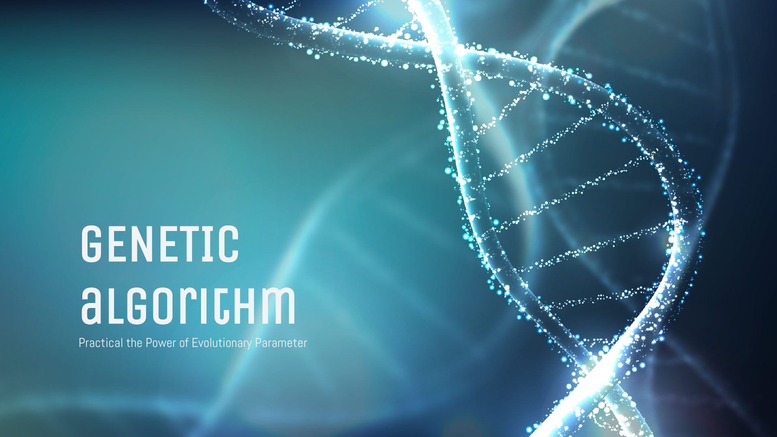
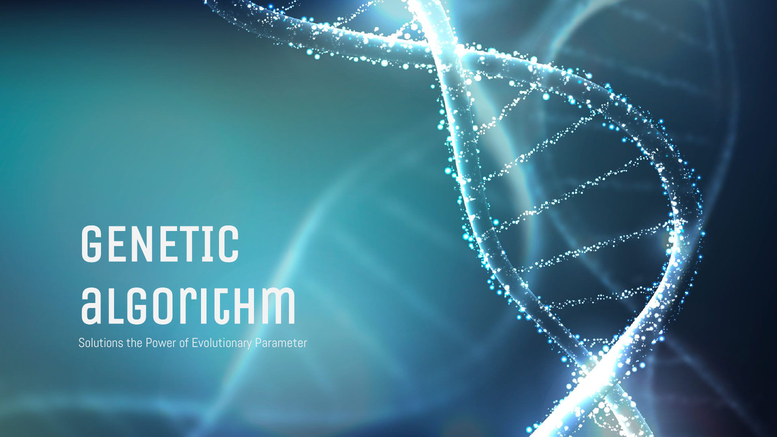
Practical: Practical -> Solutions (101, 343)
